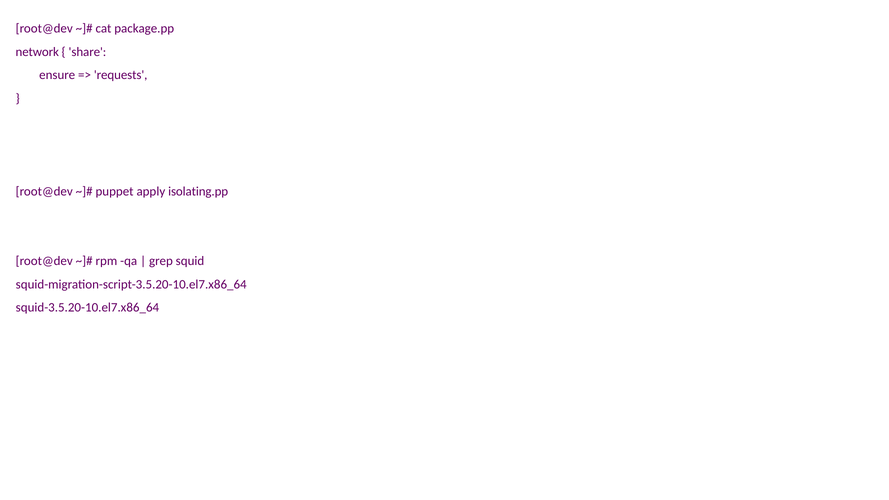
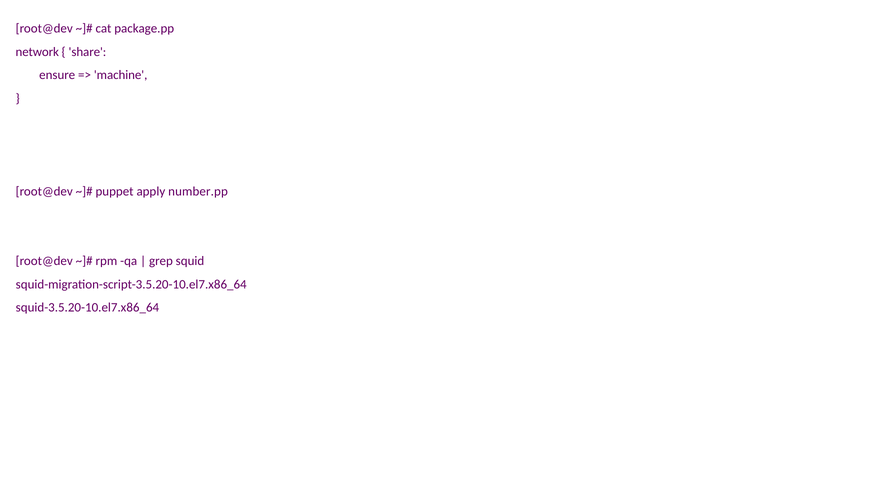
requests: requests -> machine (121, 75)
isolating.pp: isolating.pp -> number.pp (198, 191)
